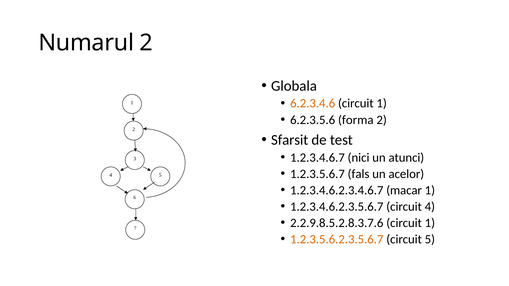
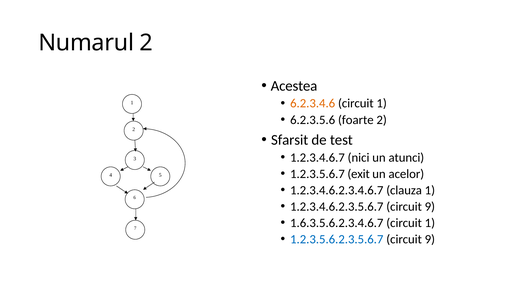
Globala: Globala -> Acestea (294, 86)
forma: forma -> foarte (356, 120)
fals: fals -> exit (359, 174)
macar: macar -> clauza (404, 190)
1.2.3.4.6.2.3.5.6.7 circuit 4: 4 -> 9 (430, 207)
2.2.9.8.5.2.8.3.7.6: 2.2.9.8.5.2.8.3.7.6 -> 1.6.3.5.6.2.3.4.6.7 (337, 223)
1.2.3.5.6.2.3.5.6.7 colour: orange -> blue (337, 240)
5: 5 -> 9 (430, 240)
